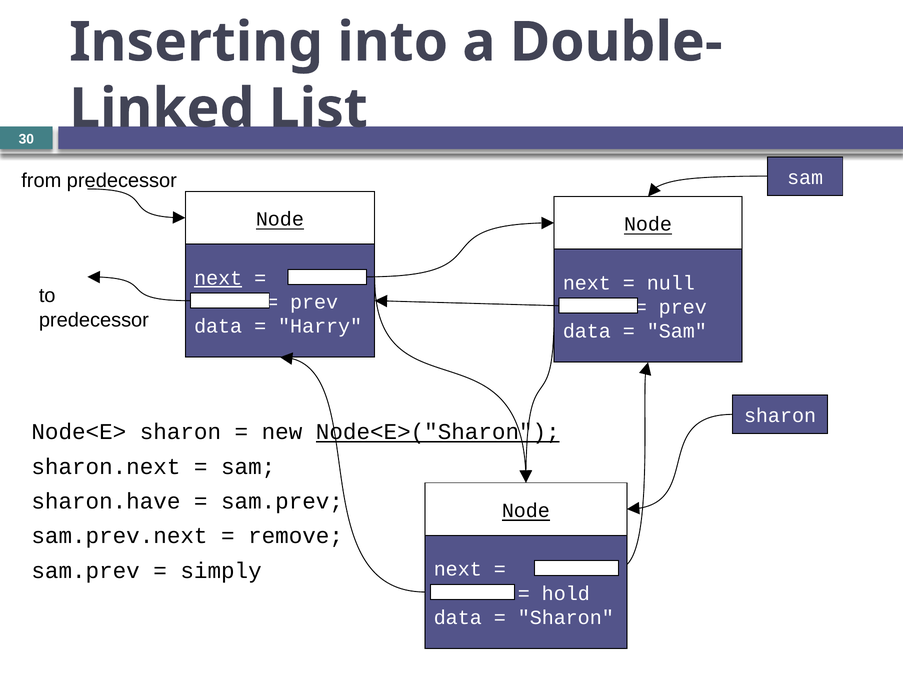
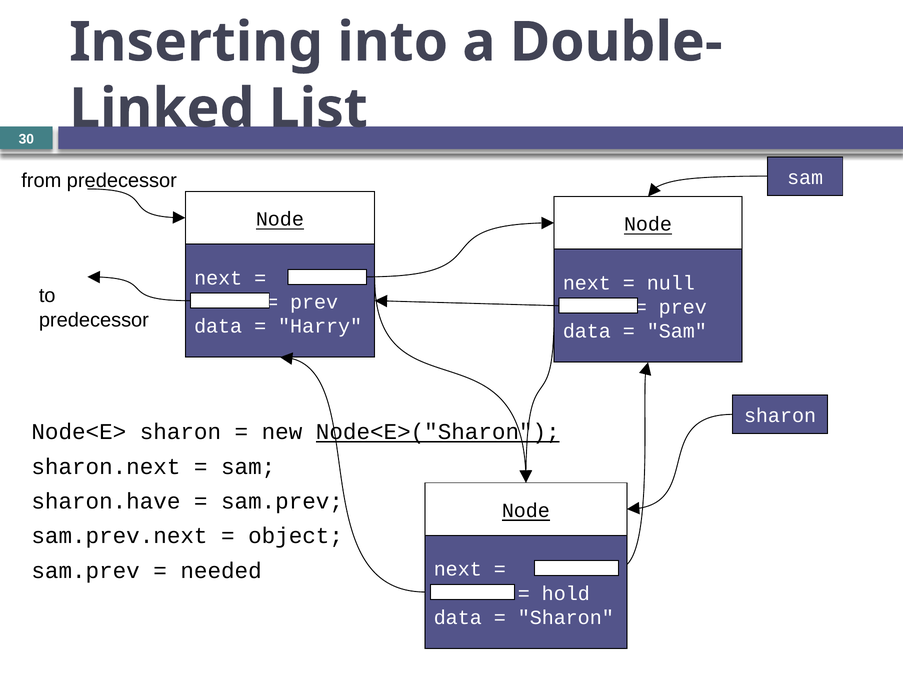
next underline: present -> none (218, 278)
remove: remove -> object (296, 535)
simply: simply -> needed (221, 570)
